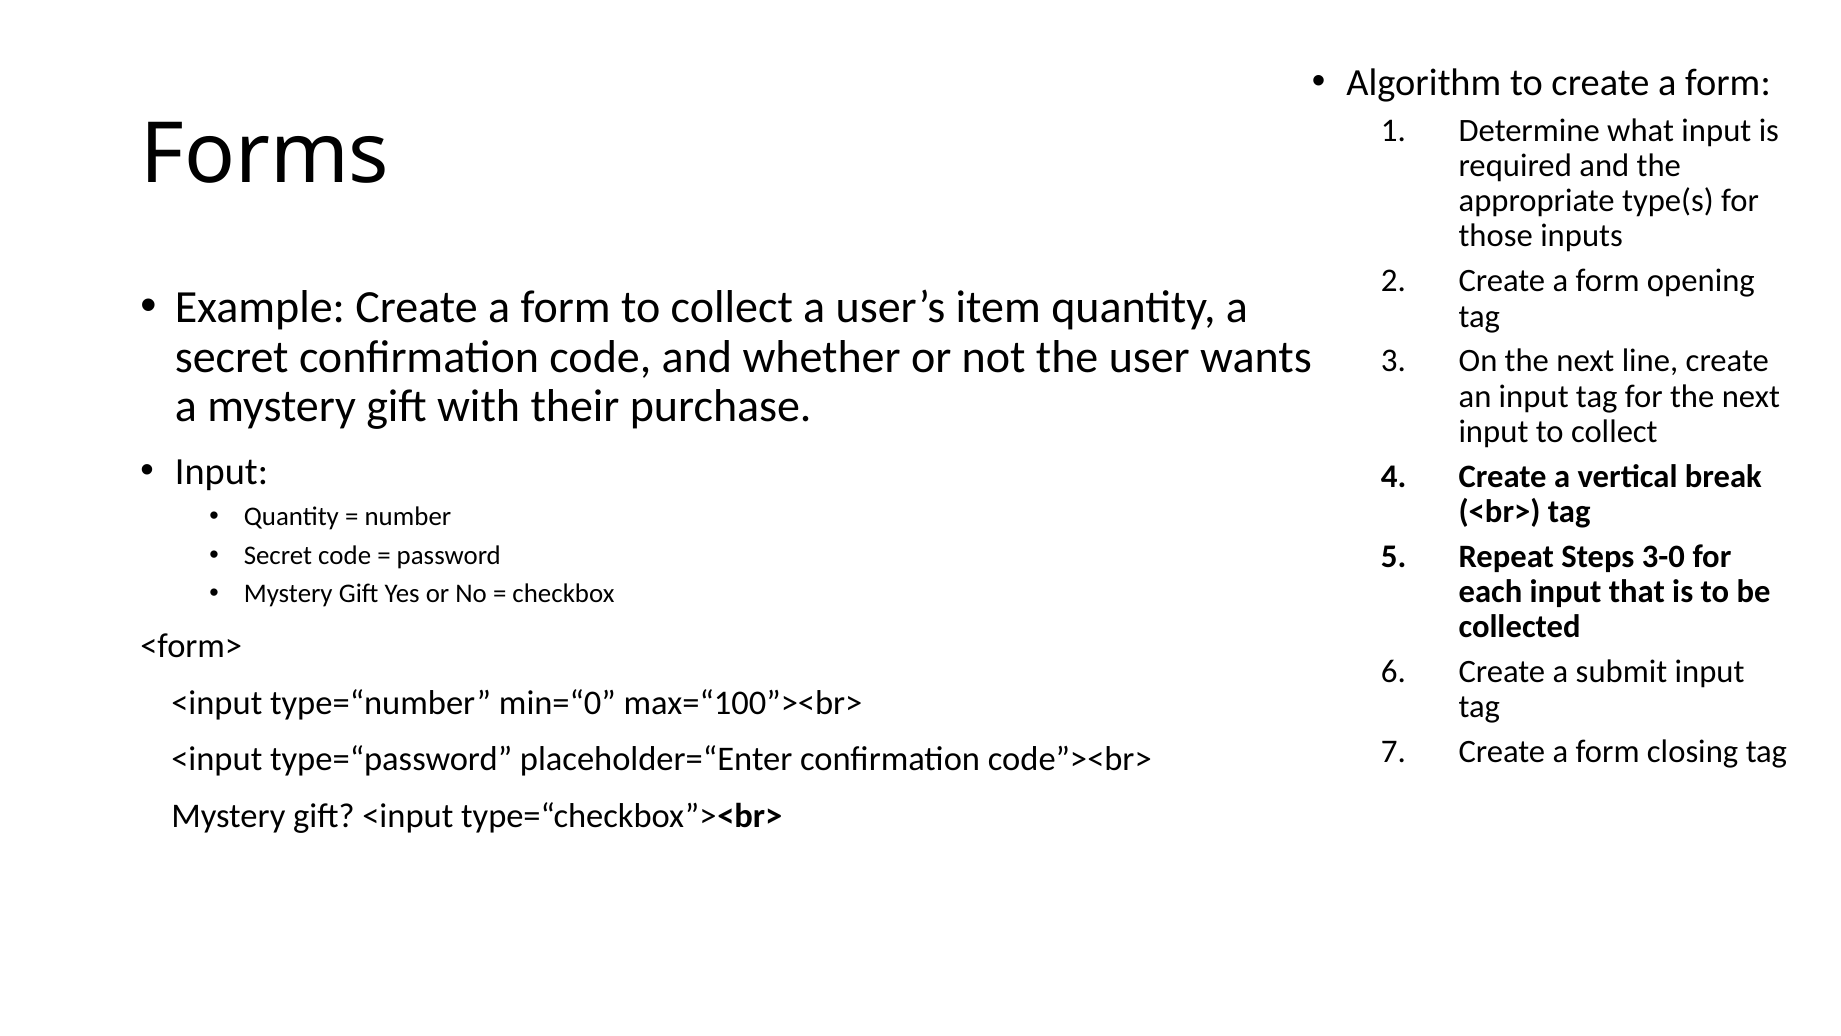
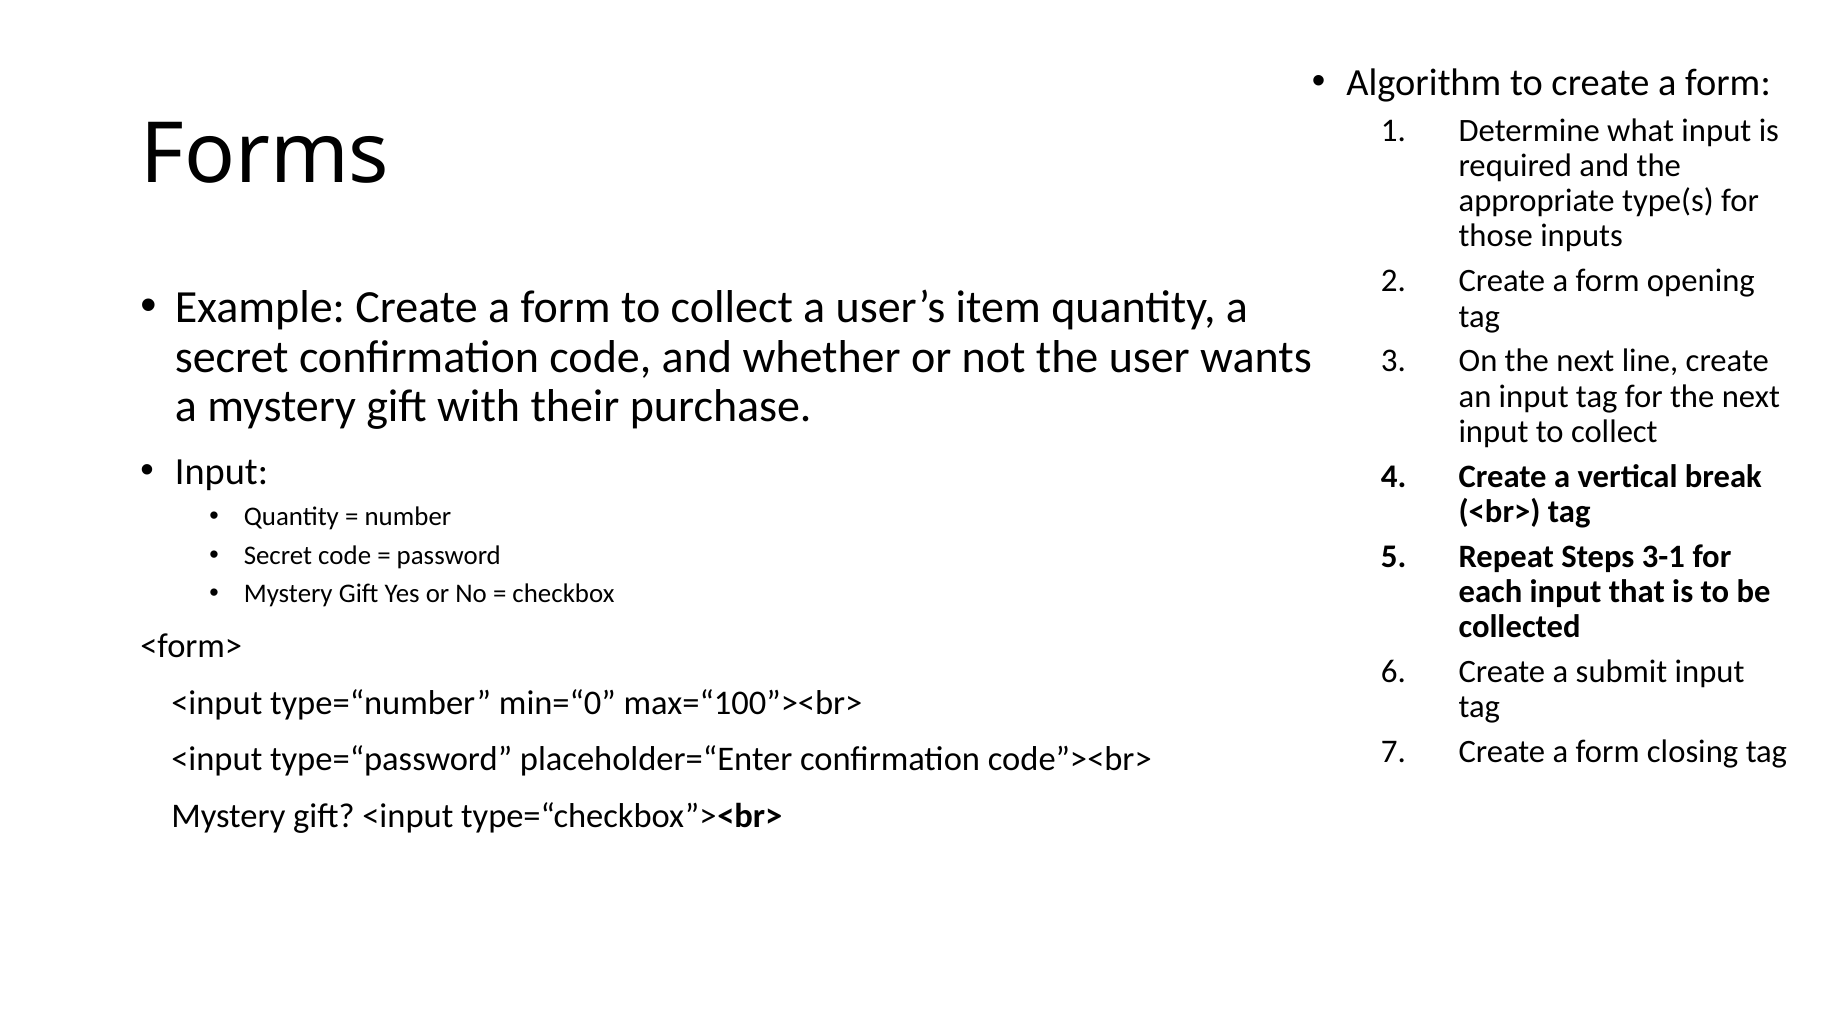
3-0: 3-0 -> 3-1 (1663, 556)
